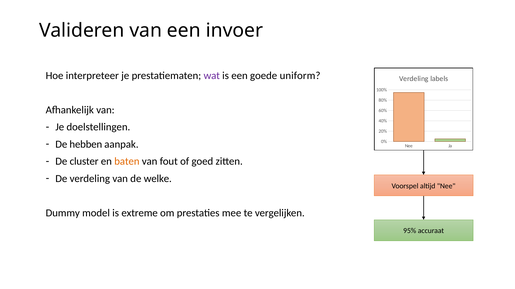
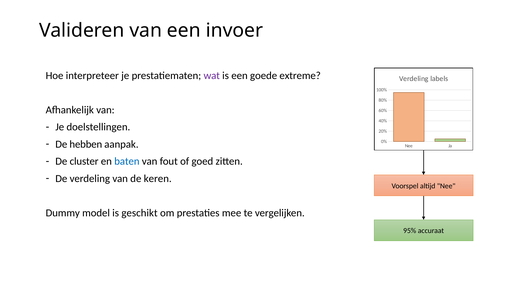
uniform: uniform -> extreme (300, 76)
baten colour: orange -> blue (127, 162)
welke: welke -> keren (158, 179)
extreme: extreme -> geschikt (140, 213)
